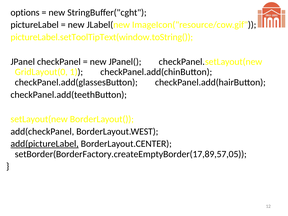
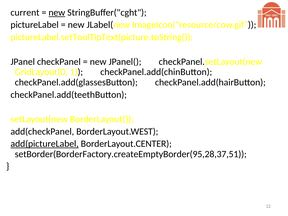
options: options -> current (25, 13)
new underline: none -> present (57, 13)
pictureLabel.setToolTipText(window.toString(: pictureLabel.setToolTipText(window.toString( -> pictureLabel.setToolTipText(picture.toString( (102, 37)
setBorder(BorderFactory.createEmptyBorder(17,89,57,05: setBorder(BorderFactory.createEmptyBorder(17,89,57,05 -> setBorder(BorderFactory.createEmptyBorder(95,28,37,51 (131, 154)
